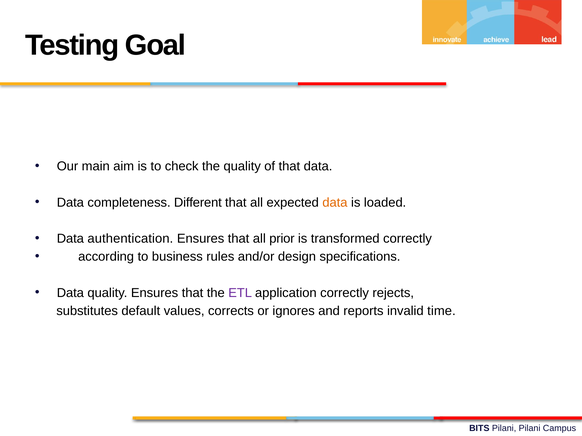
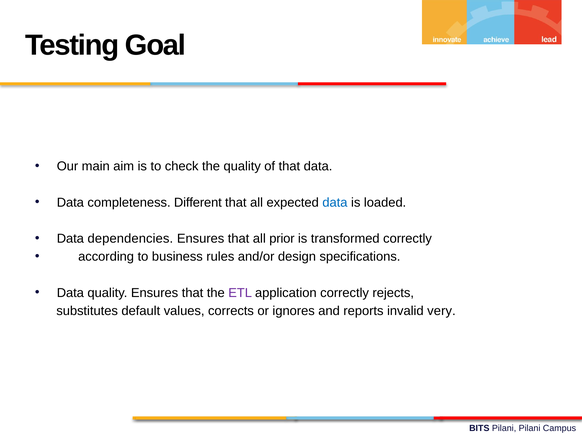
data colour: orange -> blue (335, 203)
authentication: authentication -> dependencies (130, 239)
time: time -> very (441, 311)
